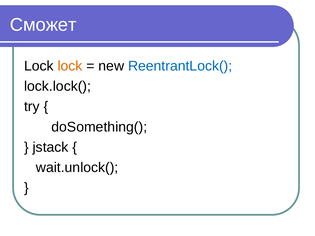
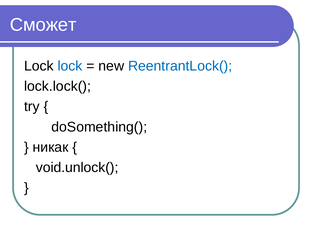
lock colour: orange -> blue (70, 66)
jstack: jstack -> никак (51, 147)
wait.unlock(: wait.unlock( -> void.unlock( (77, 168)
